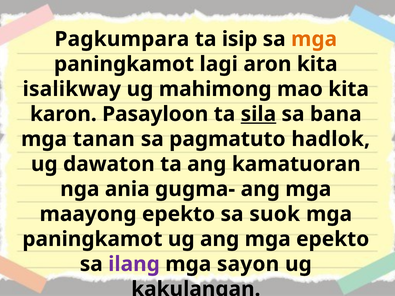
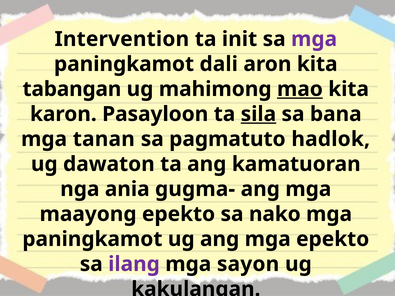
Pagkumpara: Pagkumpara -> Intervention (122, 39)
isip: isip -> init (240, 39)
mga colour: orange -> purple (314, 39)
lagi: lagi -> dali (219, 64)
isalikway: isalikway -> tabangan (72, 89)
mao underline: none -> present (300, 89)
suok: suok -> nako (275, 214)
